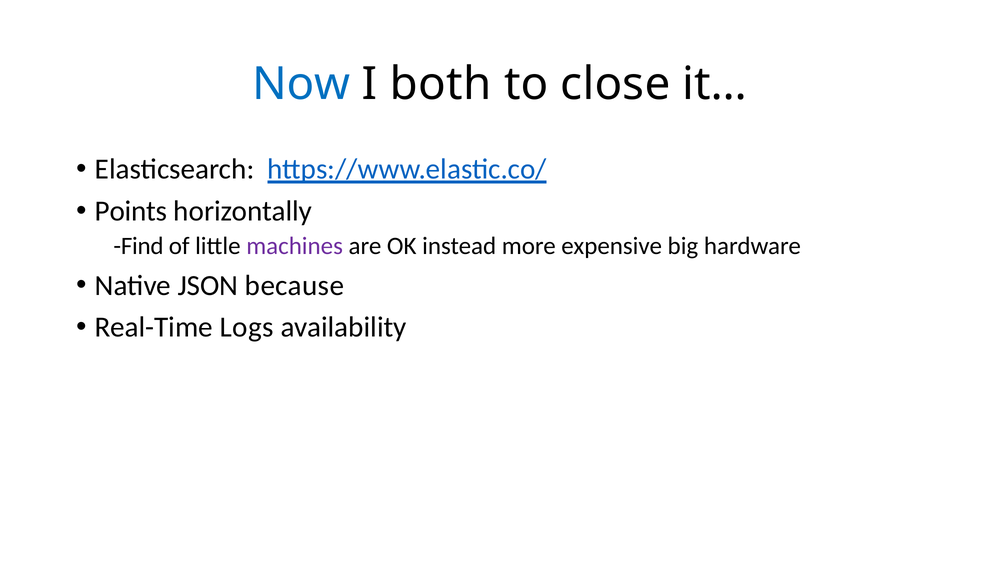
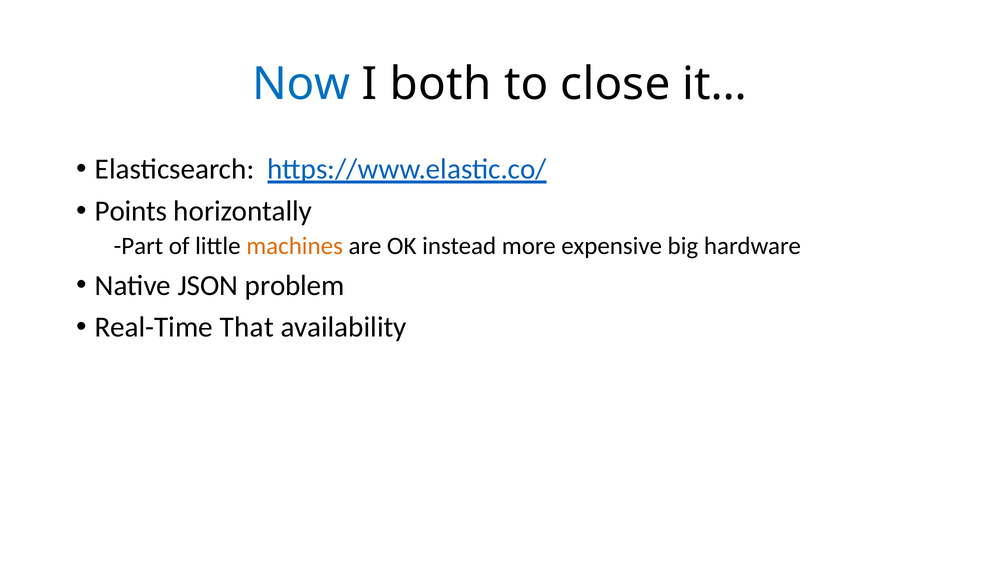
Find: Find -> Part (138, 246)
machines colour: purple -> orange (295, 246)
because: because -> problem (295, 286)
Logs: Logs -> That (247, 328)
